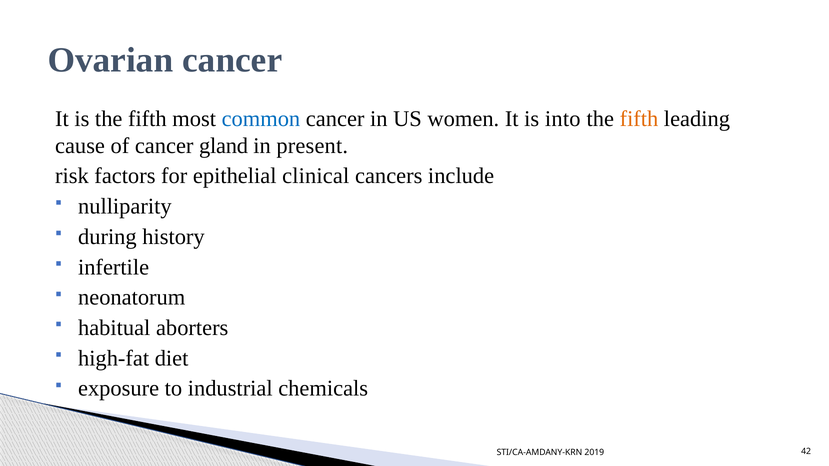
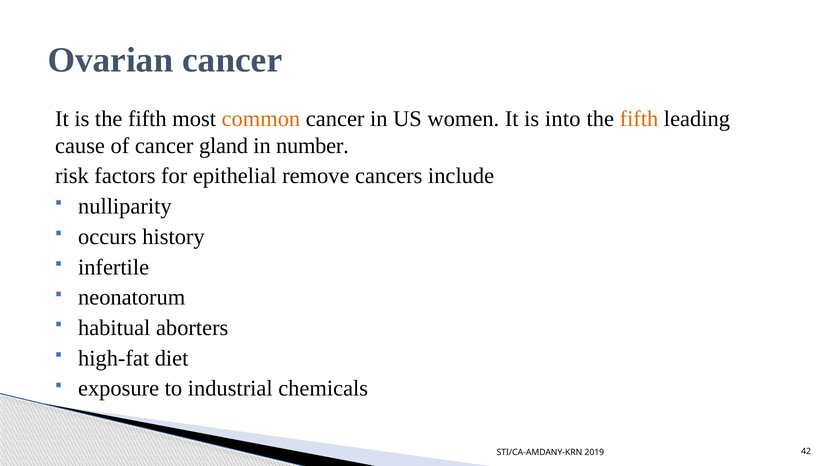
common colour: blue -> orange (261, 119)
present: present -> number (312, 146)
clinical: clinical -> remove (316, 176)
during: during -> occurs (107, 237)
